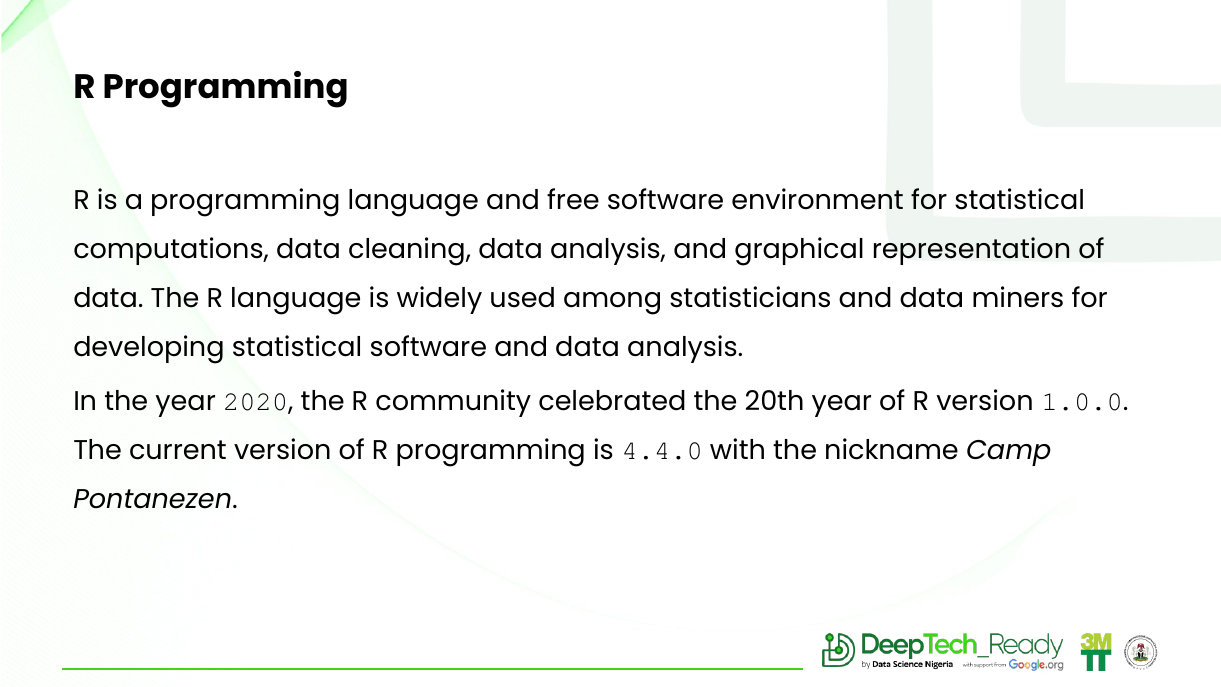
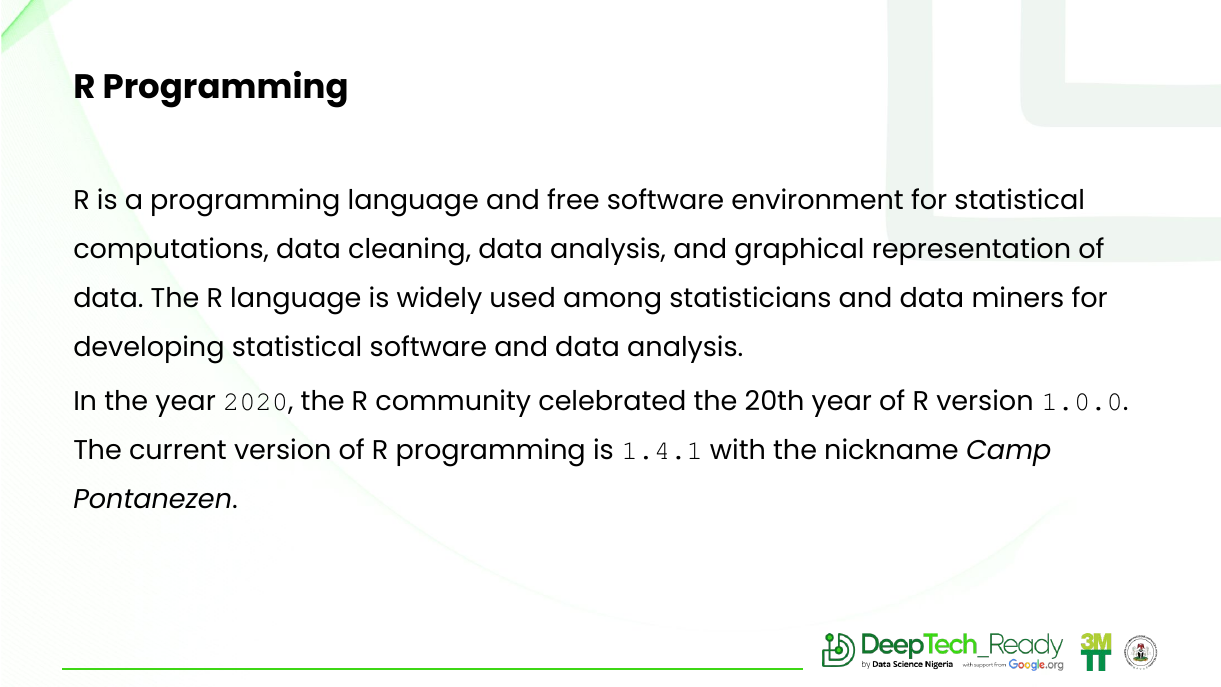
4.4.0: 4.4.0 -> 1.4.1 (662, 450)
